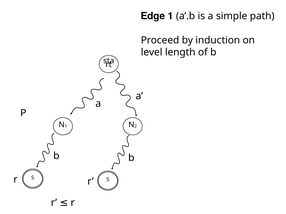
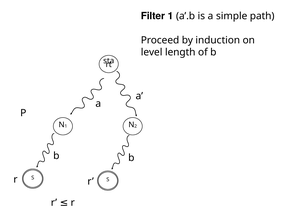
Edge: Edge -> Filter (153, 16)
